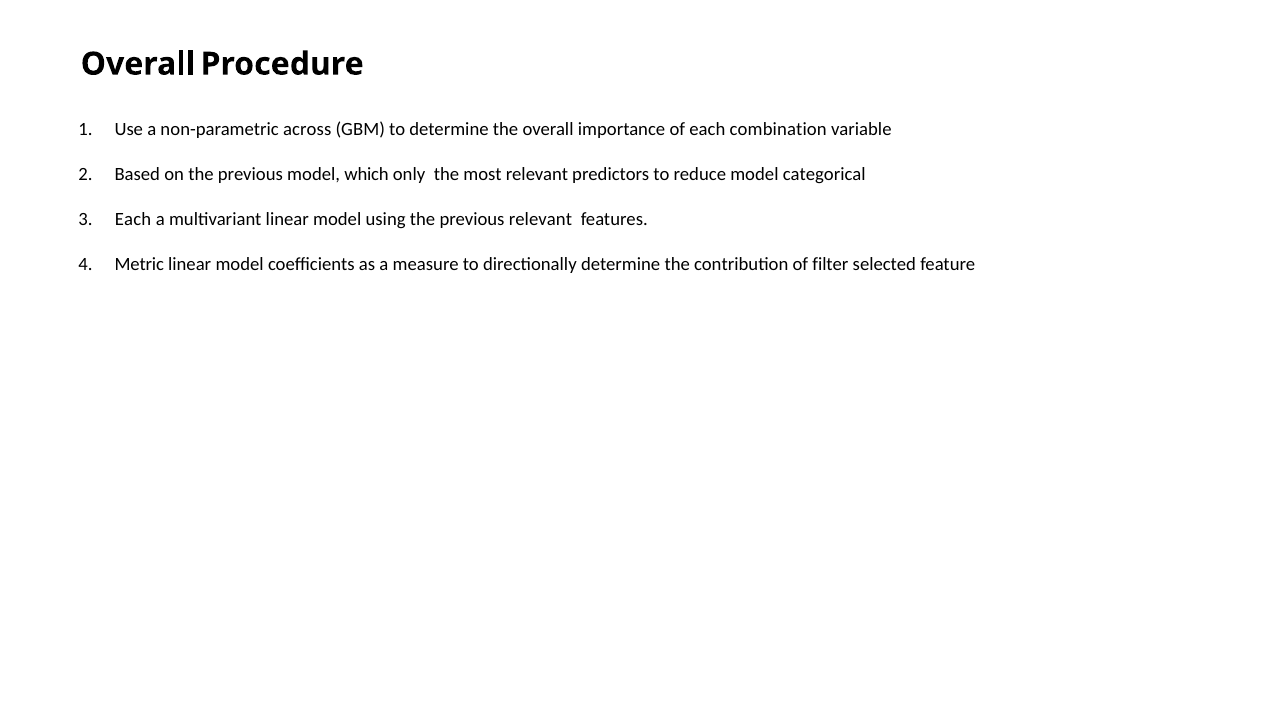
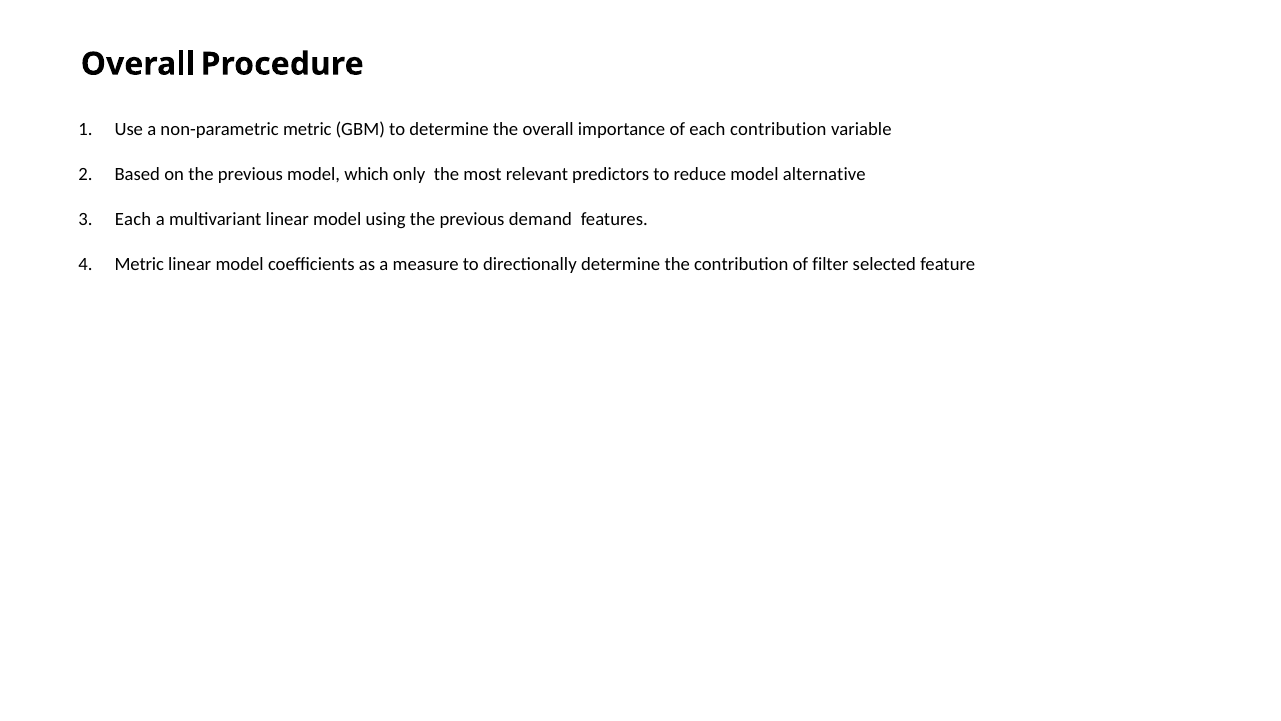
non-parametric across: across -> metric (307, 130)
each combination: combination -> contribution (778, 130)
categorical: categorical -> alternative (824, 175)
previous relevant: relevant -> demand (540, 219)
